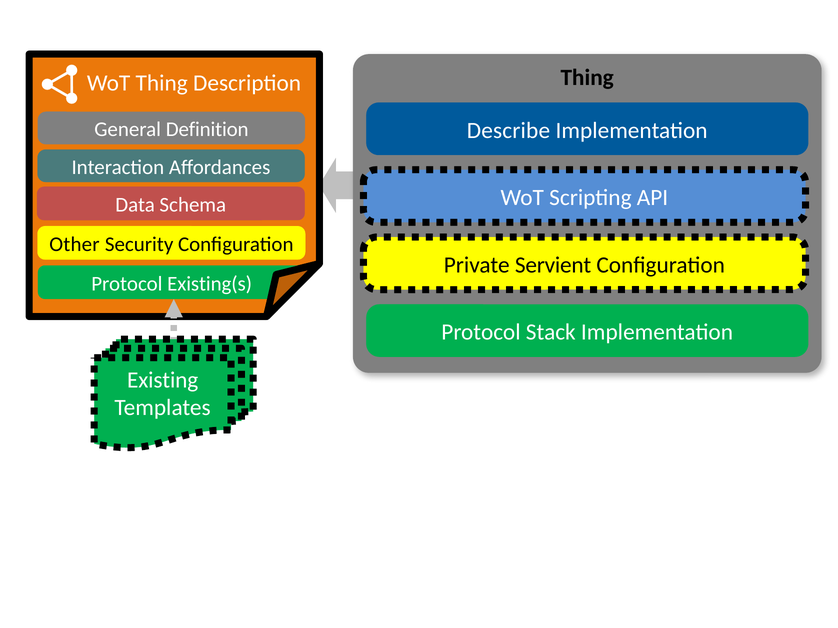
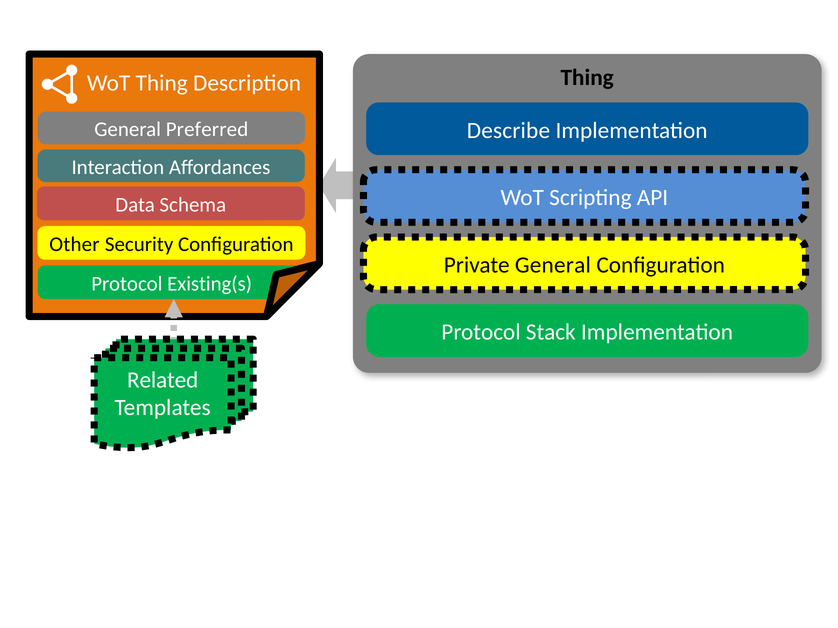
Definition: Definition -> Preferred (207, 130)
Private Servient: Servient -> General (553, 265)
Existing: Existing -> Related (163, 380)
